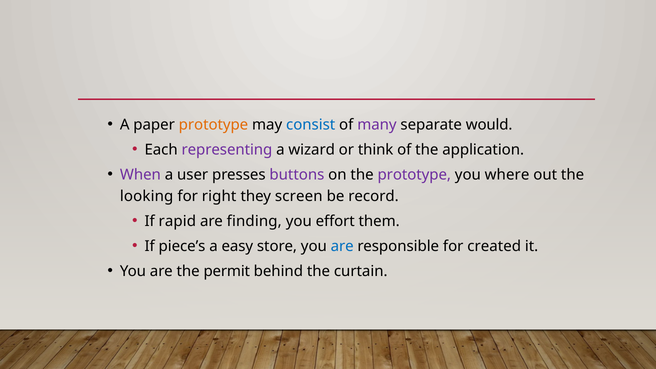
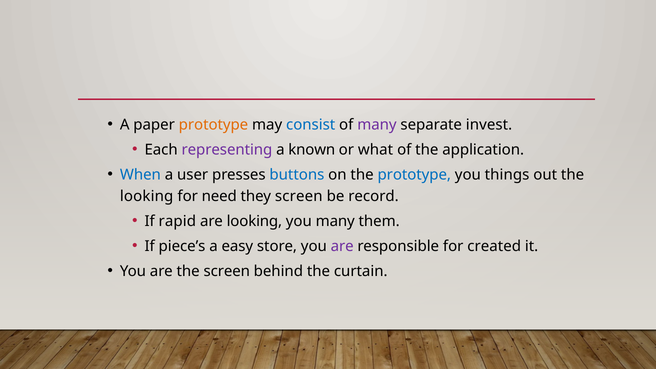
would: would -> invest (489, 125)
wizard: wizard -> known (312, 150)
think: think -> what (376, 150)
When colour: purple -> blue (140, 175)
buttons colour: purple -> blue (297, 175)
prototype colour: purple -> blue (414, 175)
where: where -> things (507, 175)
right: right -> need (219, 196)
are finding: finding -> looking (254, 221)
you effort: effort -> many (335, 221)
are colour: blue -> purple (342, 246)
the permit: permit -> screen (227, 271)
